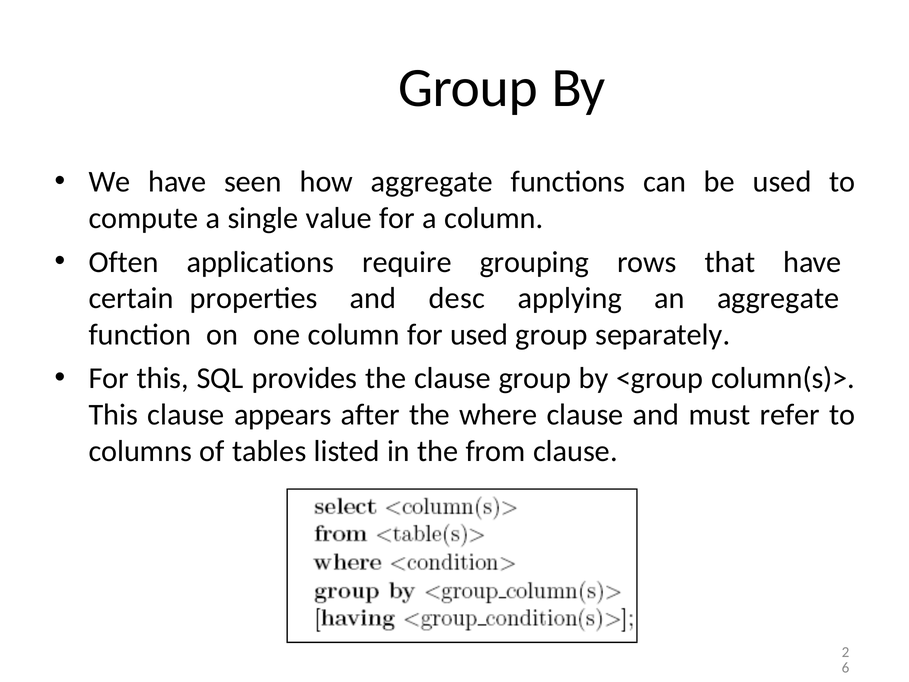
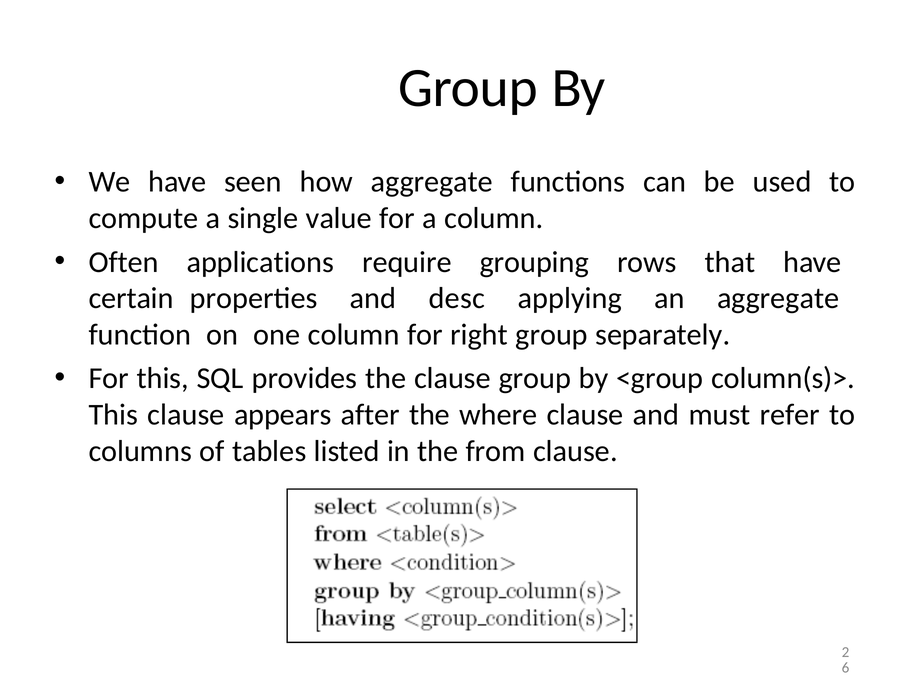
for used: used -> right (479, 335)
